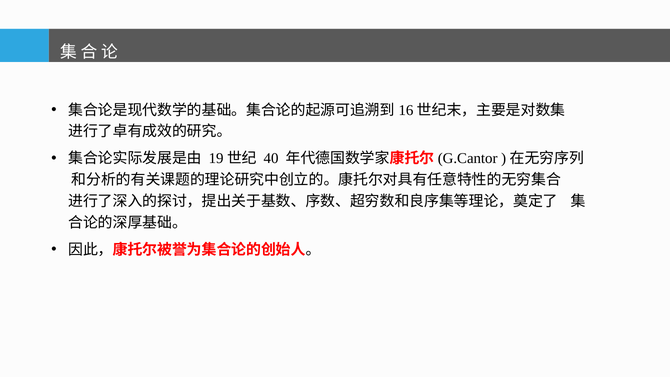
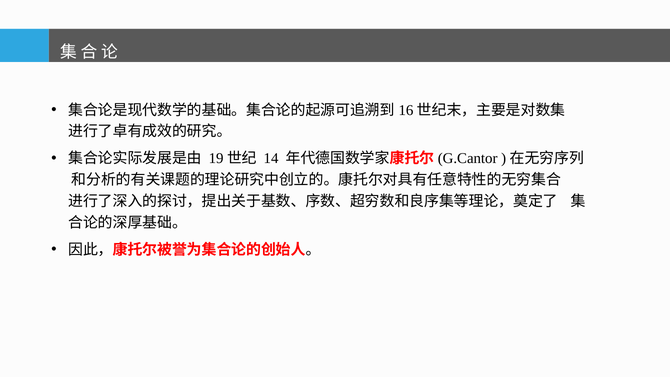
40: 40 -> 14 (271, 158)
